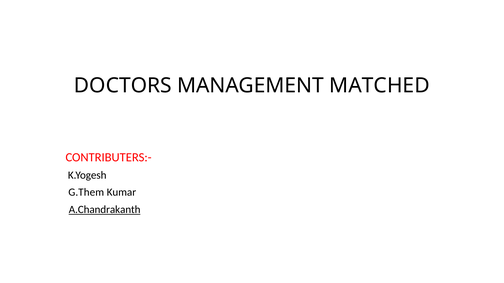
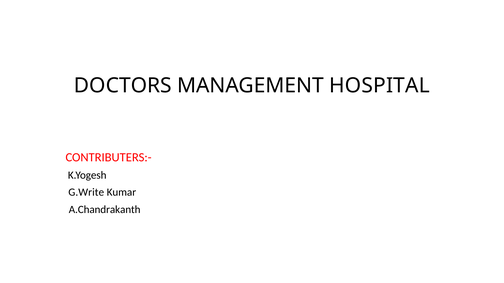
MATCHED: MATCHED -> HOSPITAL (379, 86)
G.Them: G.Them -> G.Write (86, 193)
A.Chandrakanth underline: present -> none (105, 210)
